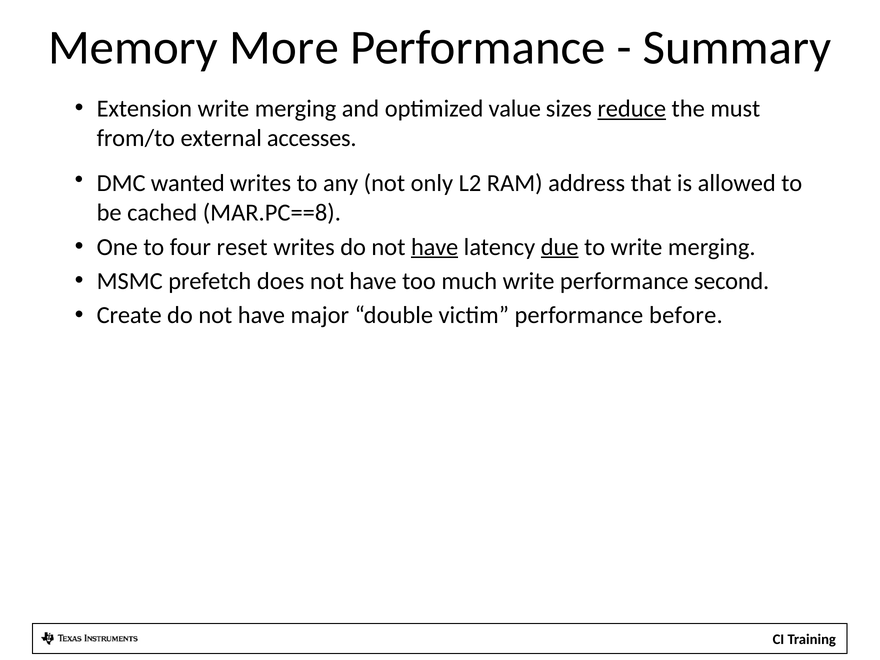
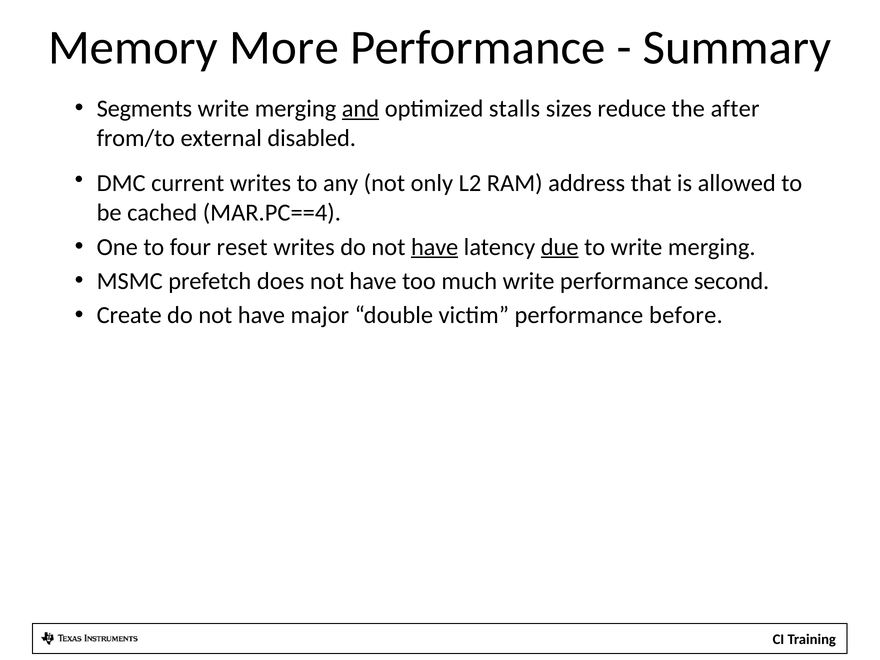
Extension: Extension -> Segments (144, 109)
and underline: none -> present (360, 109)
value: value -> stalls (515, 109)
reduce underline: present -> none (632, 109)
must: must -> after (735, 109)
accesses: accesses -> disabled (312, 138)
wanted: wanted -> current (188, 183)
MAR.PC==8: MAR.PC==8 -> MAR.PC==4 (272, 213)
